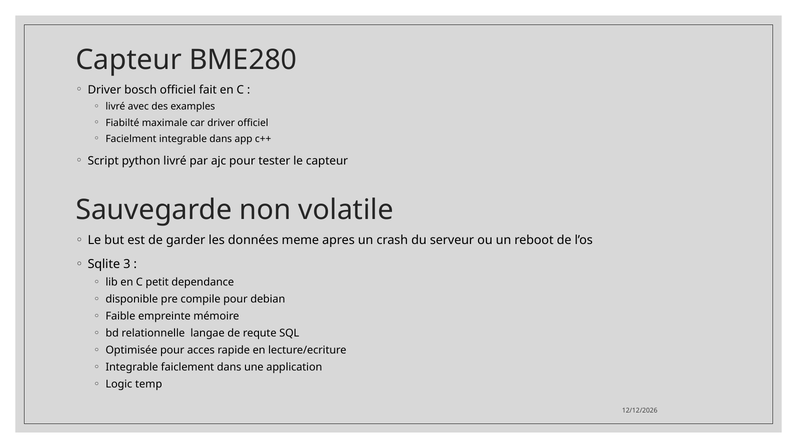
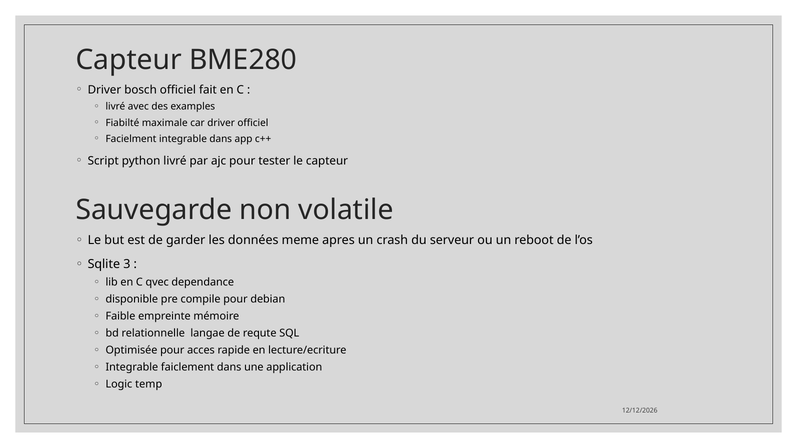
petit: petit -> qvec (157, 282)
